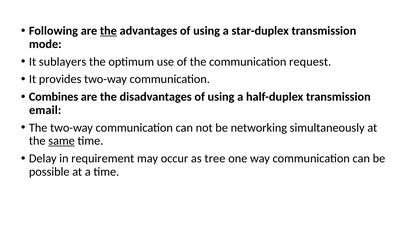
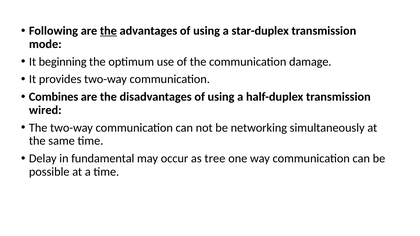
sublayers: sublayers -> beginning (63, 62)
request: request -> damage (310, 62)
email: email -> wired (45, 110)
same underline: present -> none (62, 141)
requirement: requirement -> fundamental (103, 159)
